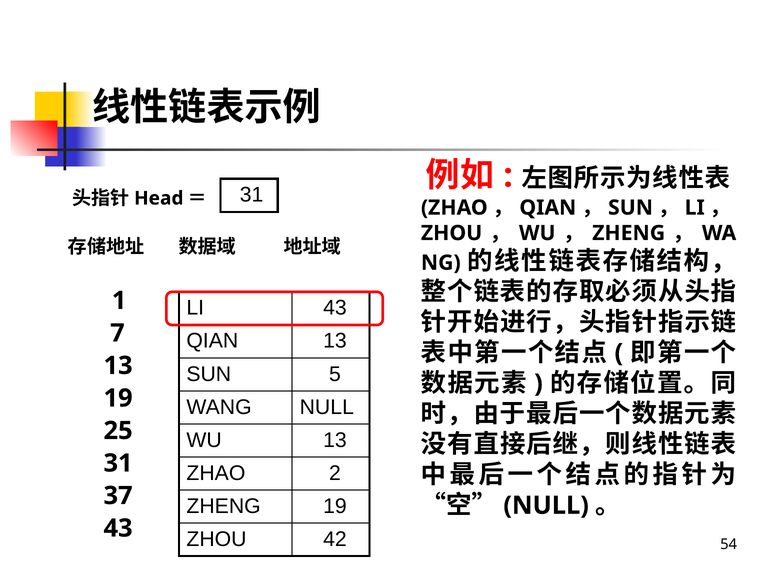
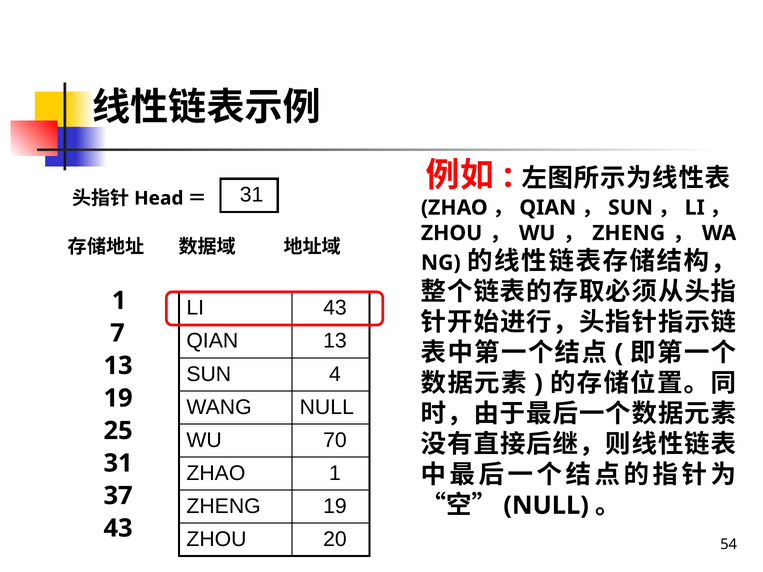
5: 5 -> 4 (335, 374)
WU 13: 13 -> 70 (335, 440)
ZHAO 2: 2 -> 1 (335, 473)
42: 42 -> 20 (335, 539)
